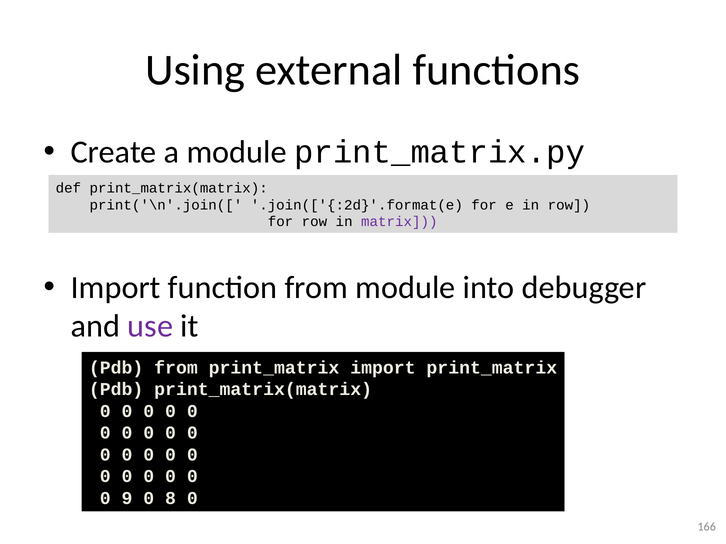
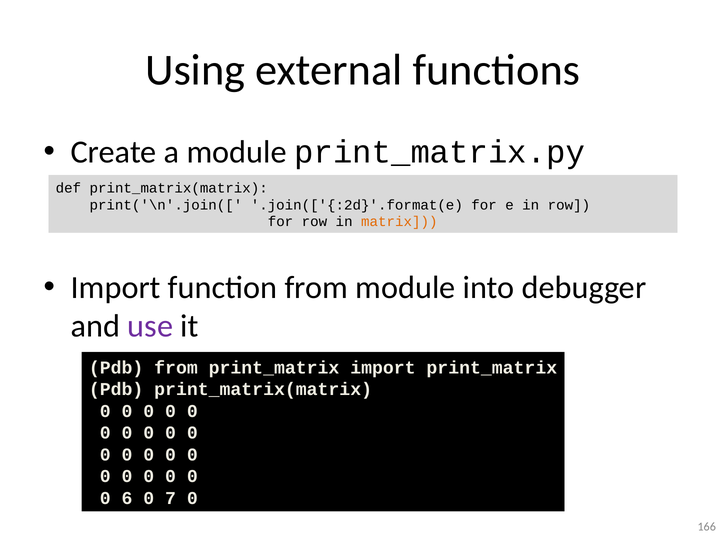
matrix colour: purple -> orange (399, 222)
9: 9 -> 6 (127, 499)
8: 8 -> 7 (171, 499)
